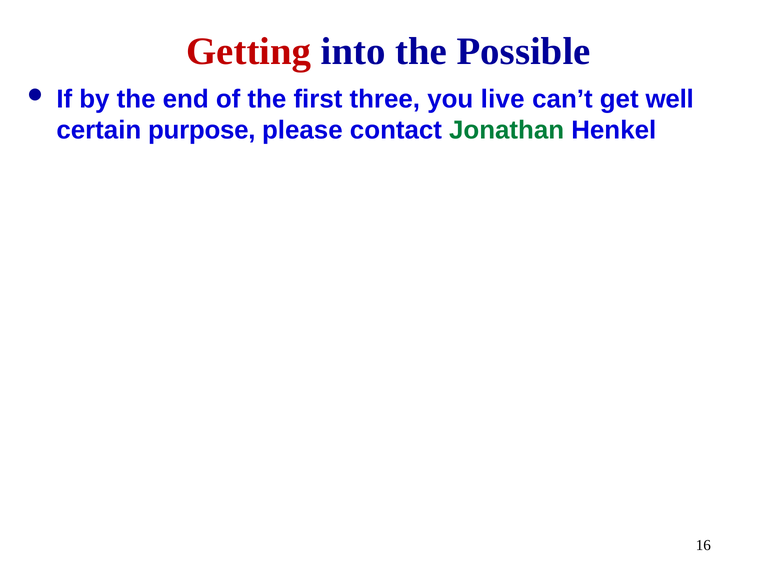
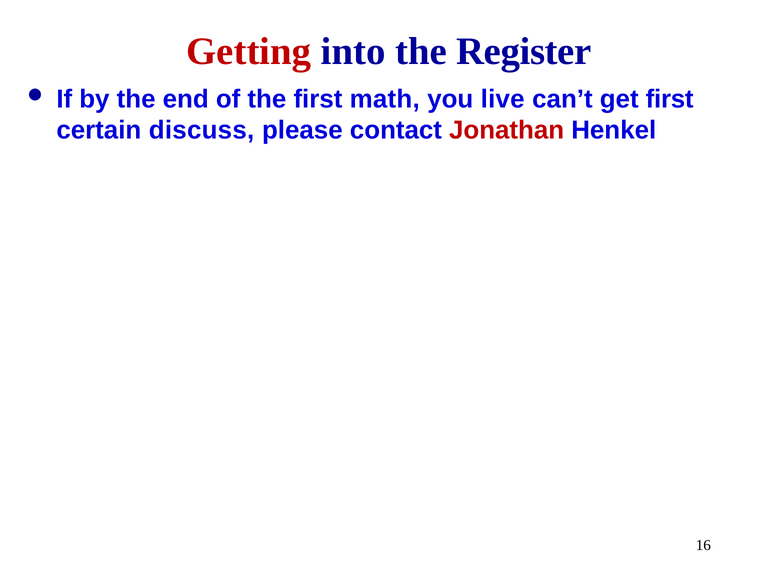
Possible: Possible -> Register (524, 51)
three: three -> math (385, 99)
get well: well -> first (670, 99)
purpose: purpose -> discuss (202, 130)
Jonathan colour: green -> red (507, 130)
